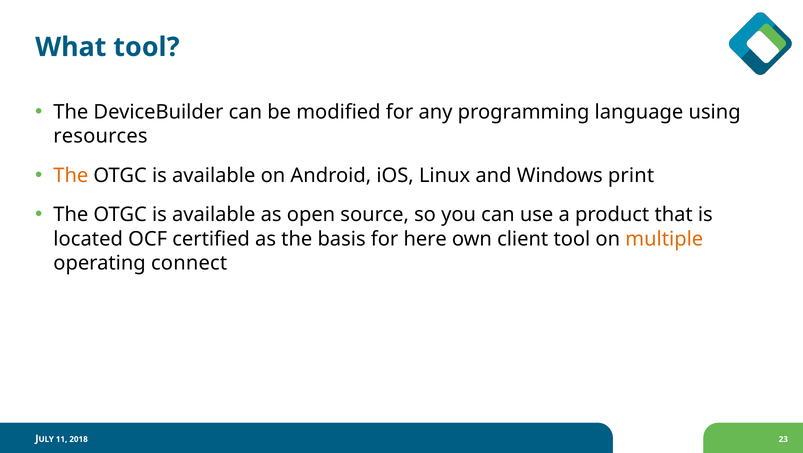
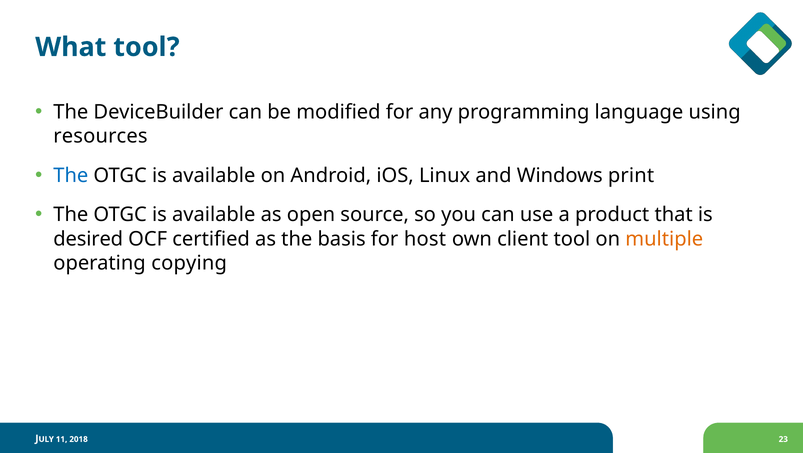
The colour: orange -> blue (71, 176)
located: located -> desired (88, 239)
here: here -> host (425, 239)
connect: connect -> copying (189, 263)
